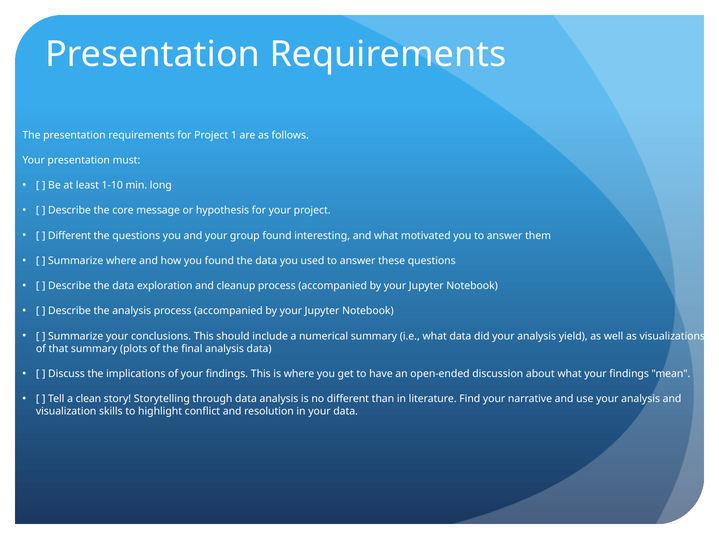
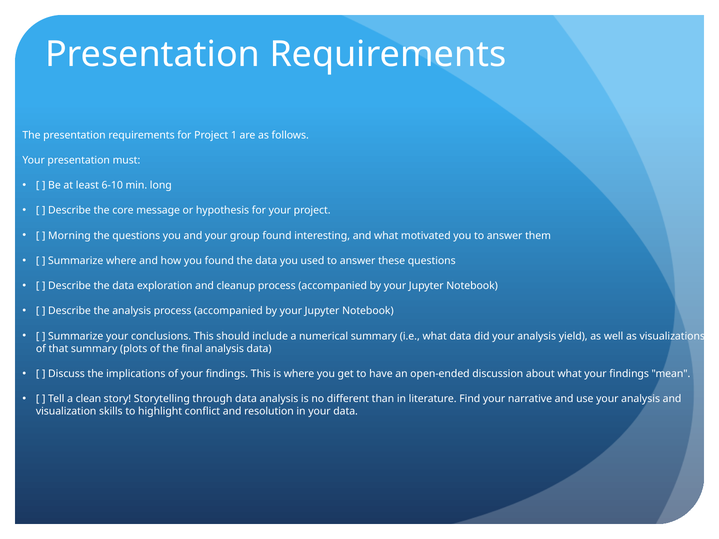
1-10: 1-10 -> 6-10 (112, 185)
Different: Different -> Morning (69, 236)
